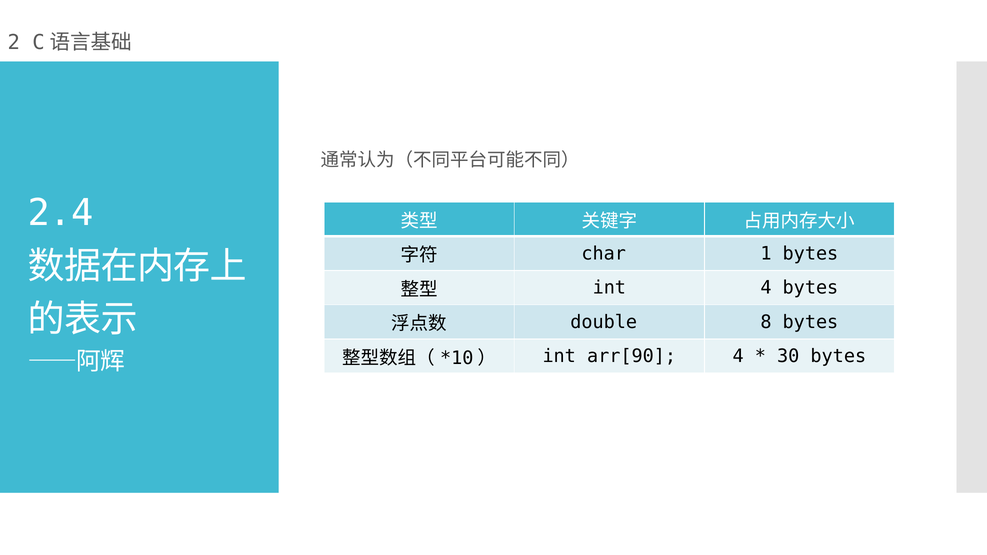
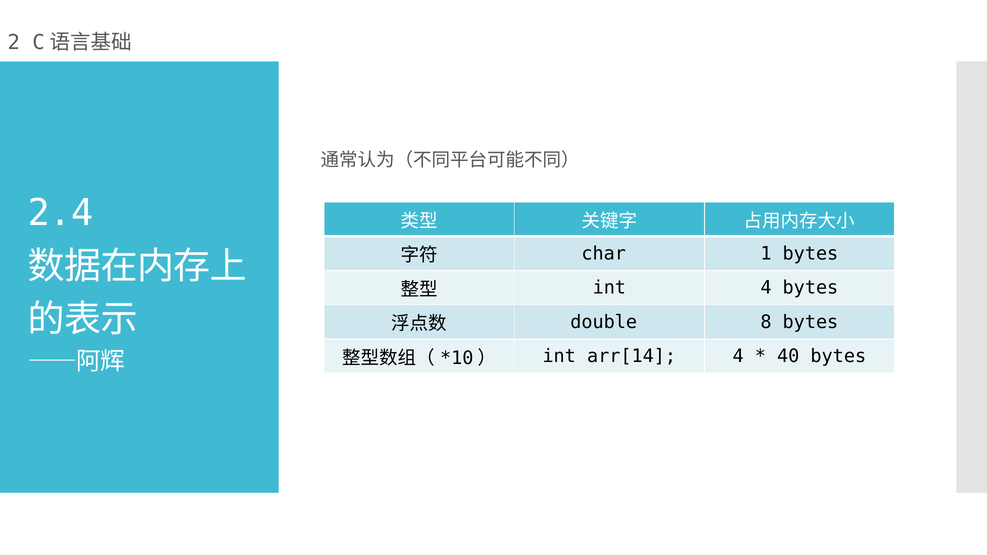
arr[90: arr[90 -> arr[14 (632, 356)
30: 30 -> 40 (788, 356)
